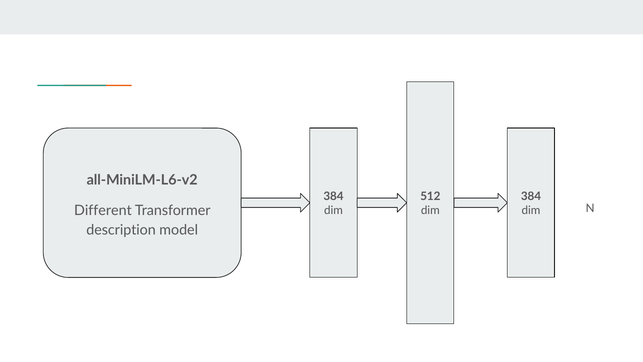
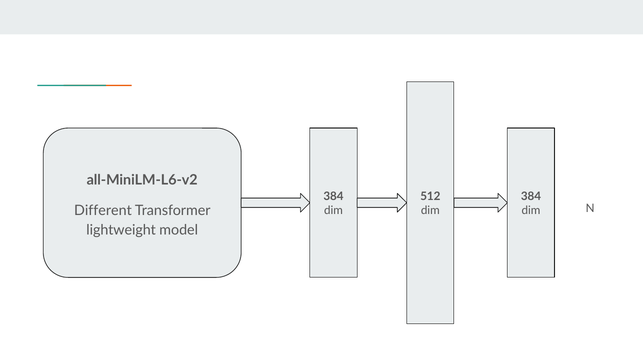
description: description -> lightweight (121, 230)
